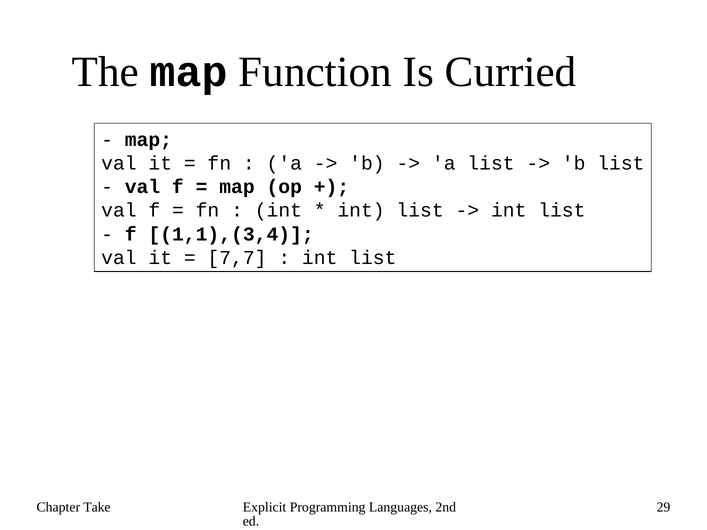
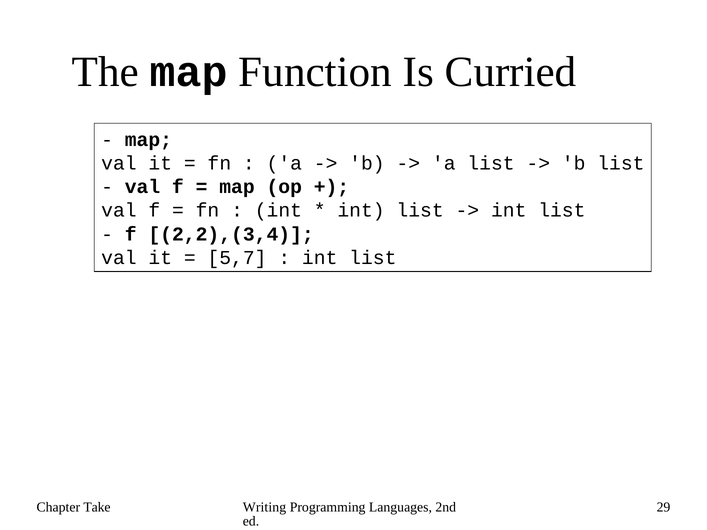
1,1),(3,4: 1,1),(3,4 -> 2,2),(3,4 (231, 234)
7,7: 7,7 -> 5,7 (237, 258)
Explicit: Explicit -> Writing (264, 508)
